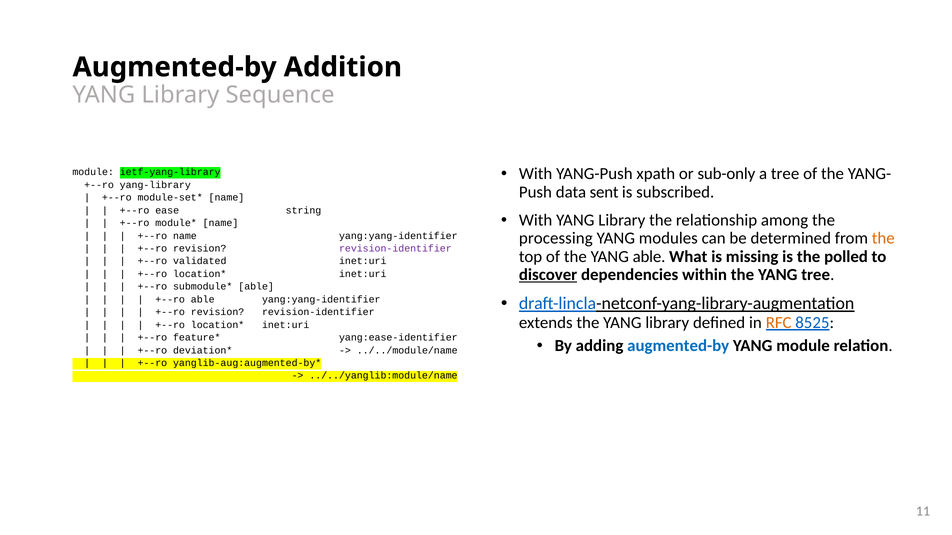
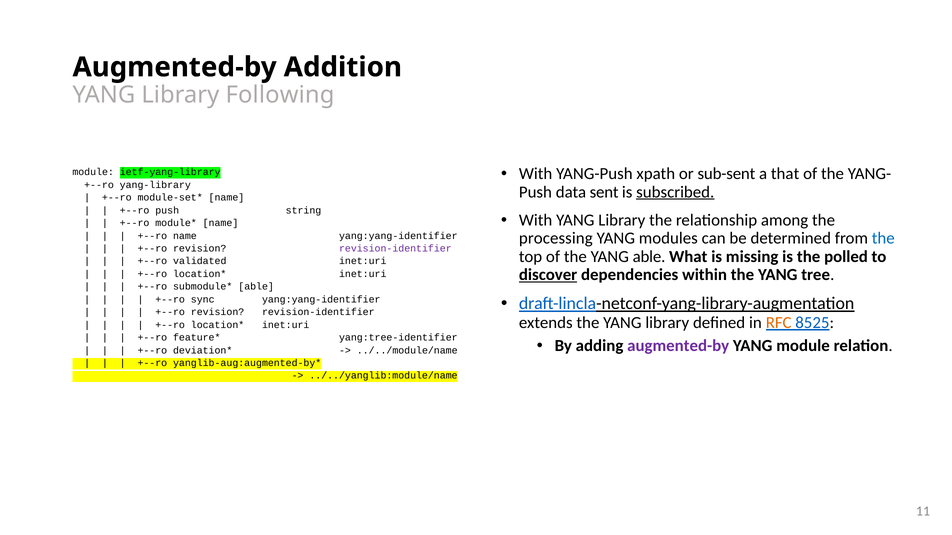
Sequence: Sequence -> Following (280, 95)
sub-only: sub-only -> sub-sent (726, 174)
a tree: tree -> that (785, 174)
subscribed underline: none -> present (675, 192)
+--ro ease: ease -> push (167, 211)
the colour: orange -> blue (883, 238)
+--ro able: able -> sync (203, 300)
yang:ease-identifier: yang:ease-identifier -> yang:tree-identifier (398, 338)
augmented-by colour: blue -> purple (678, 346)
